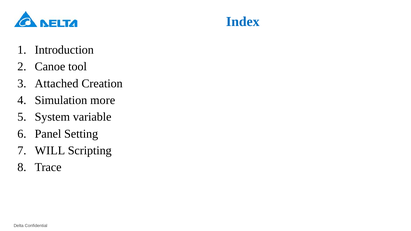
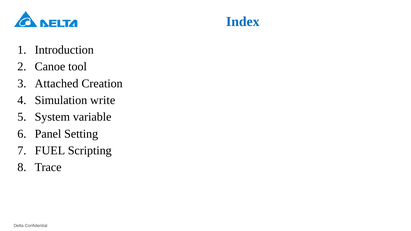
more: more -> write (103, 100)
WILL: WILL -> FUEL (50, 151)
